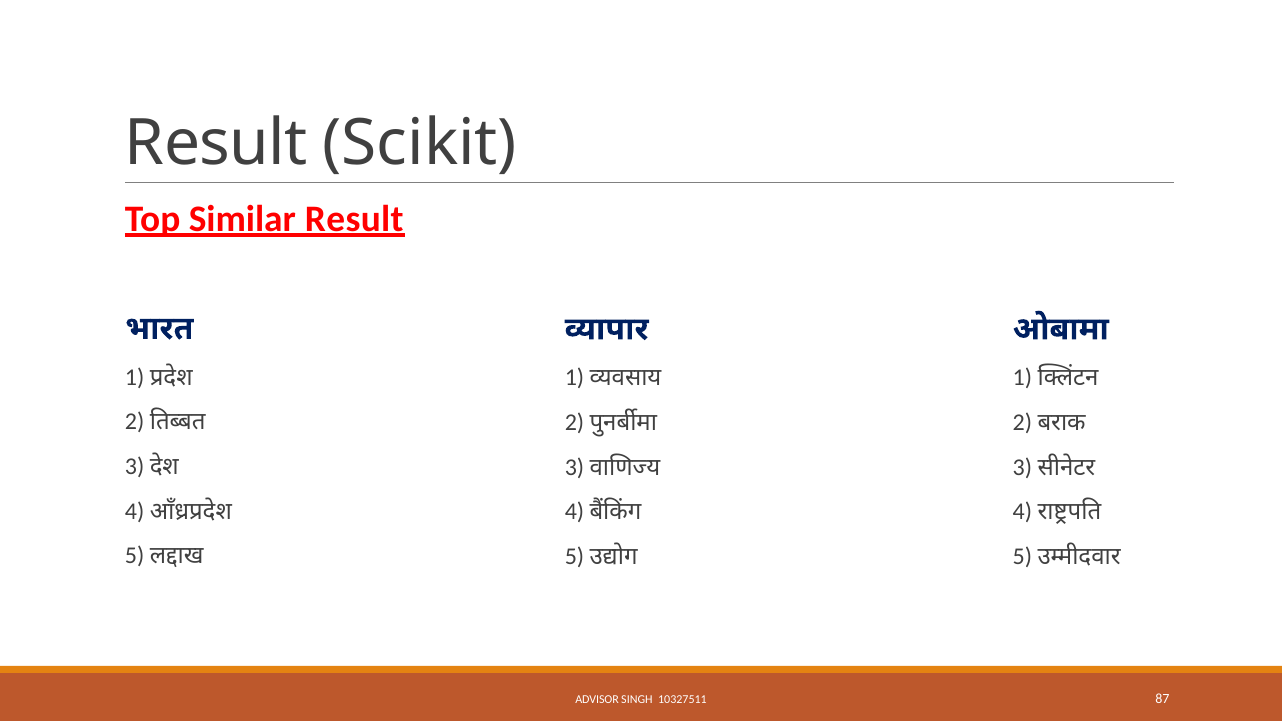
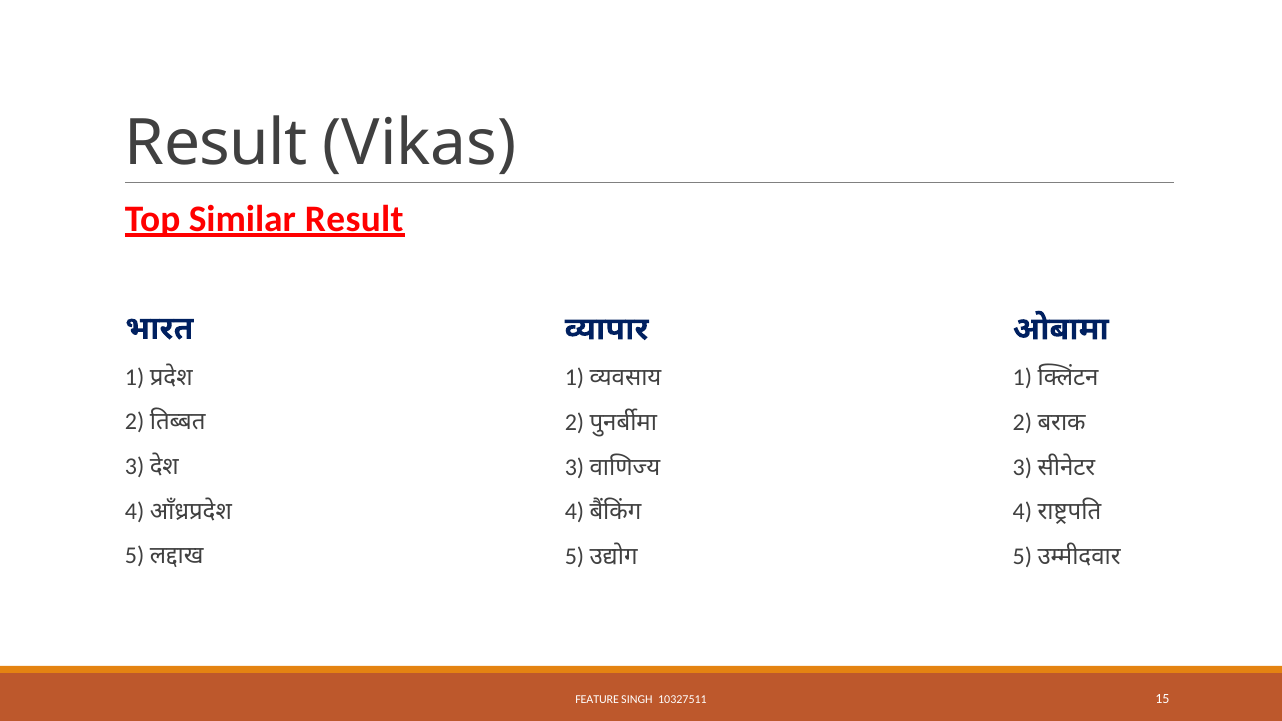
Scikit: Scikit -> Vikas (420, 144)
ADVISOR: ADVISOR -> FEATURE (597, 699)
87: 87 -> 15 (1162, 699)
